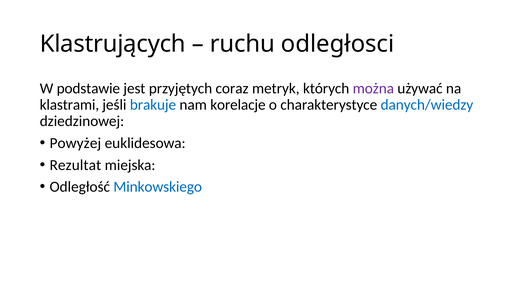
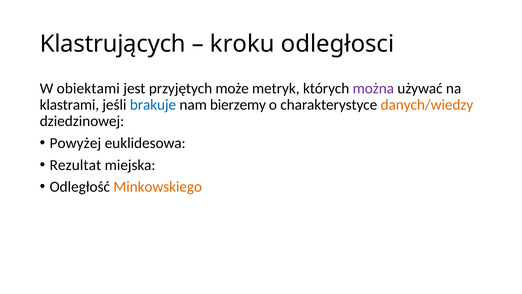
ruchu: ruchu -> kroku (242, 44)
podstawie: podstawie -> obiektami (88, 88)
coraz: coraz -> może (232, 88)
korelacje: korelacje -> bierzemy (238, 105)
danych/wiedzy colour: blue -> orange (427, 105)
Minkowskiego colour: blue -> orange (158, 187)
